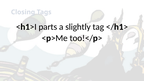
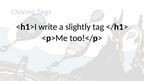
parts: parts -> write (48, 27)
